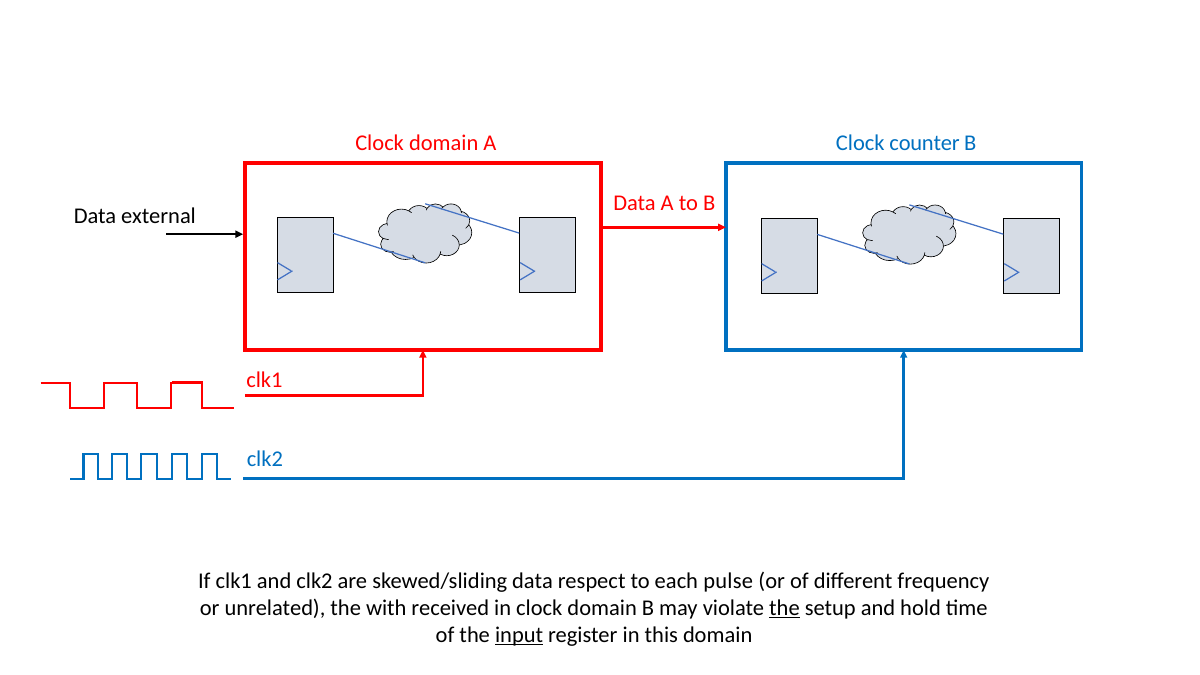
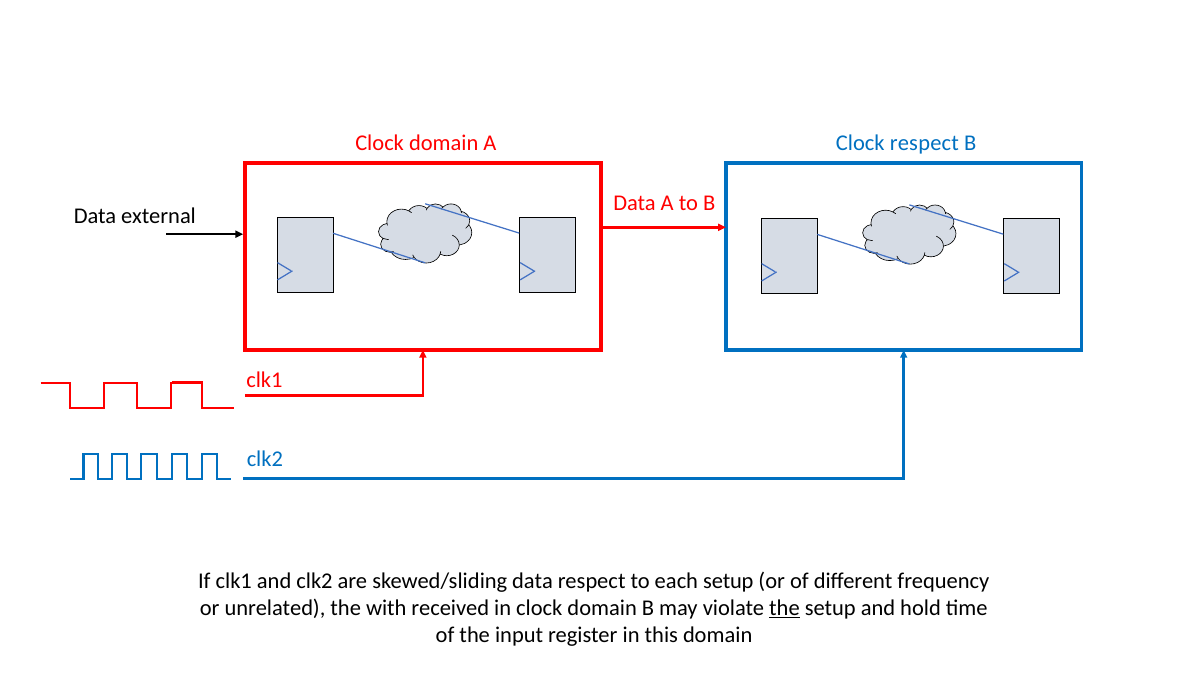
Clock counter: counter -> respect (924, 143)
each pulse: pulse -> setup (728, 581)
input underline: present -> none (519, 635)
